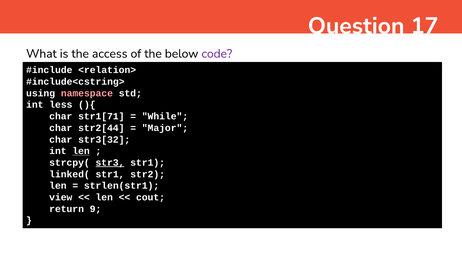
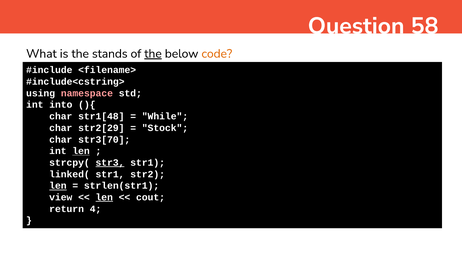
17: 17 -> 58 (425, 26)
access: access -> stands (110, 54)
the underline: none -> present (153, 54)
code colour: purple -> orange (217, 54)
<relation>: <relation> -> <filename> (107, 70)
less: less -> into (61, 105)
str1[71: str1[71 -> str1[48 (101, 116)
str2[44: str2[44 -> str2[29 (101, 128)
Major: Major -> Stock (165, 128)
str3[32: str3[32 -> str3[70 (104, 139)
len underline: none -> present (58, 186)
len underline: none -> present (104, 197)
9: 9 -> 4 (96, 209)
